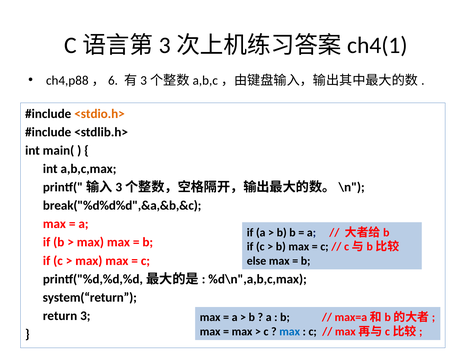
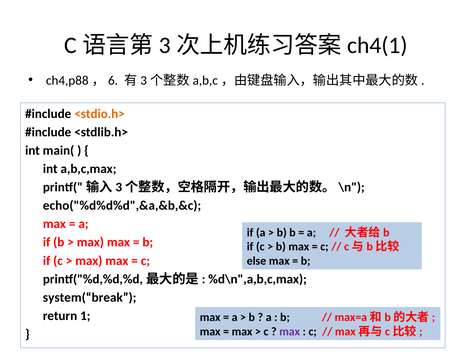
break("%d%d%d",&a,&b,&c: break("%d%d%d",&a,&b,&c -> echo("%d%d%d",&a,&b,&c (122, 206)
system(“return: system(“return -> system(“break (90, 297)
3: 3 -> 1 (85, 316)
max colour: blue -> purple (290, 331)
